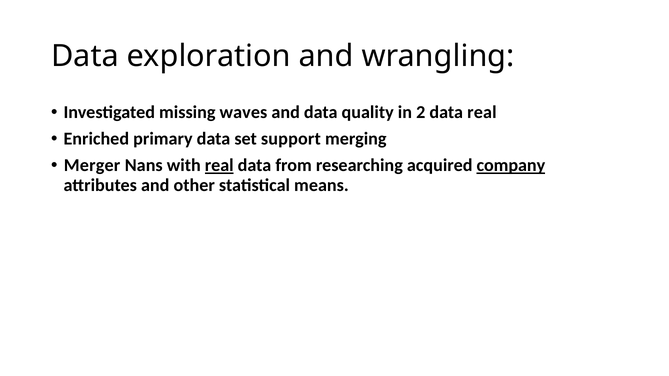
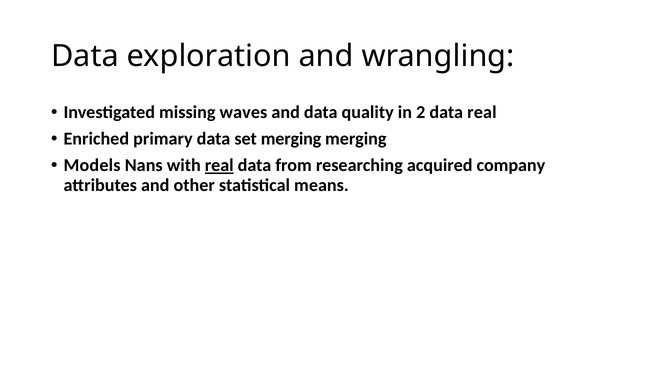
set support: support -> merging (291, 139)
Merger: Merger -> Models (92, 166)
company underline: present -> none (511, 166)
